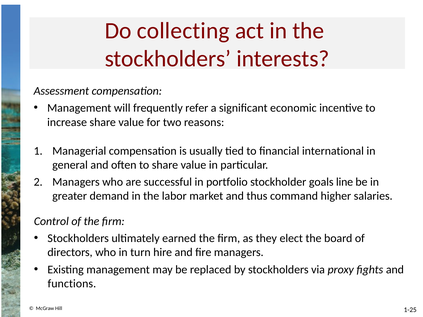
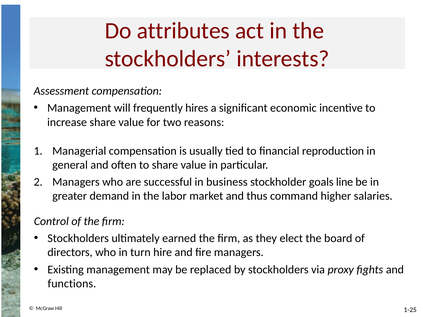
collecting: collecting -> attributes (183, 31)
refer: refer -> hires (197, 108)
international: international -> reproduction (333, 151)
portfolio: portfolio -> business (227, 182)
